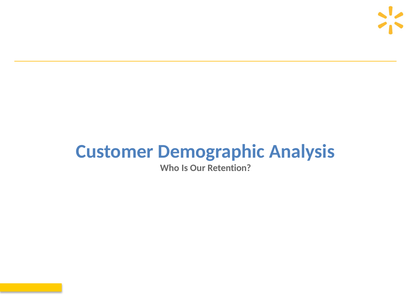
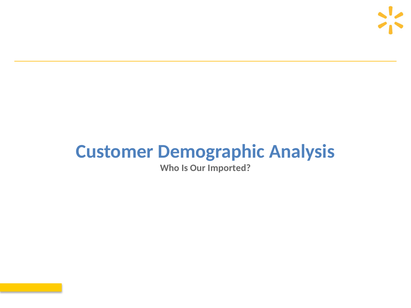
Retention: Retention -> Imported (229, 168)
